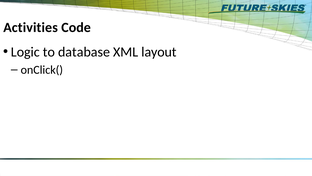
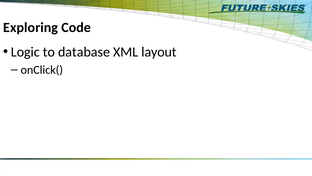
Activities: Activities -> Exploring (31, 27)
